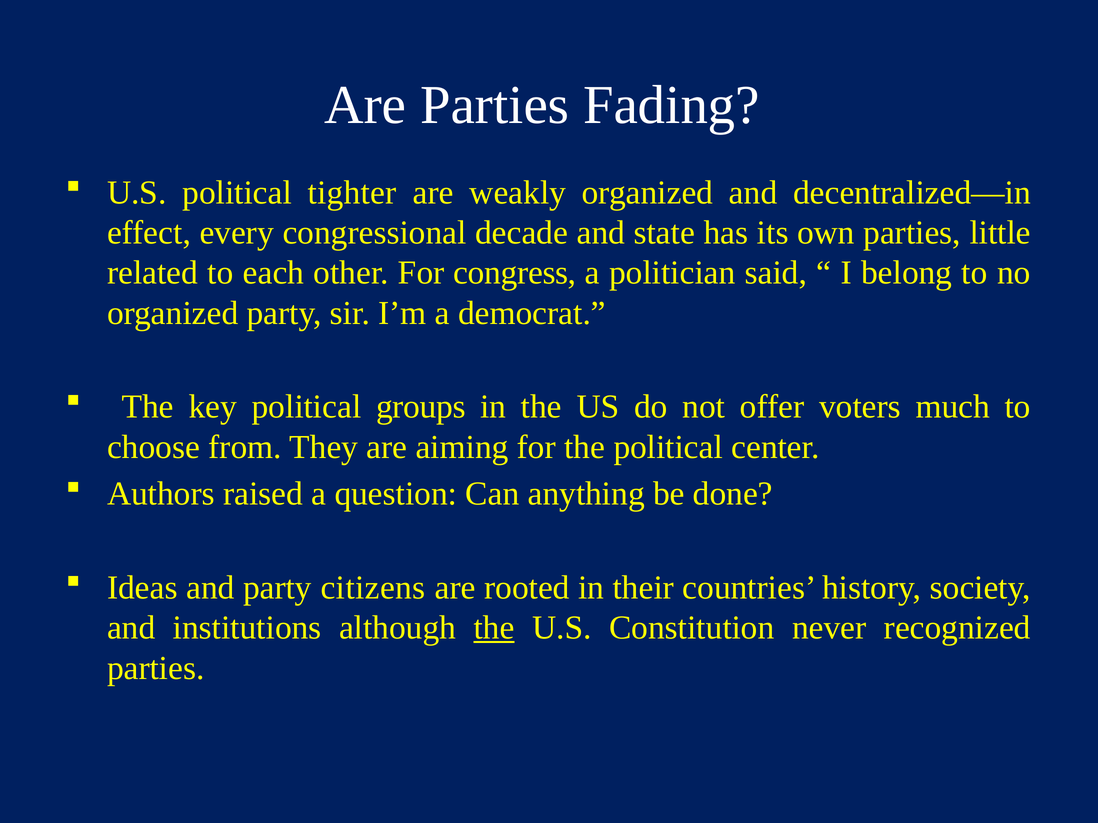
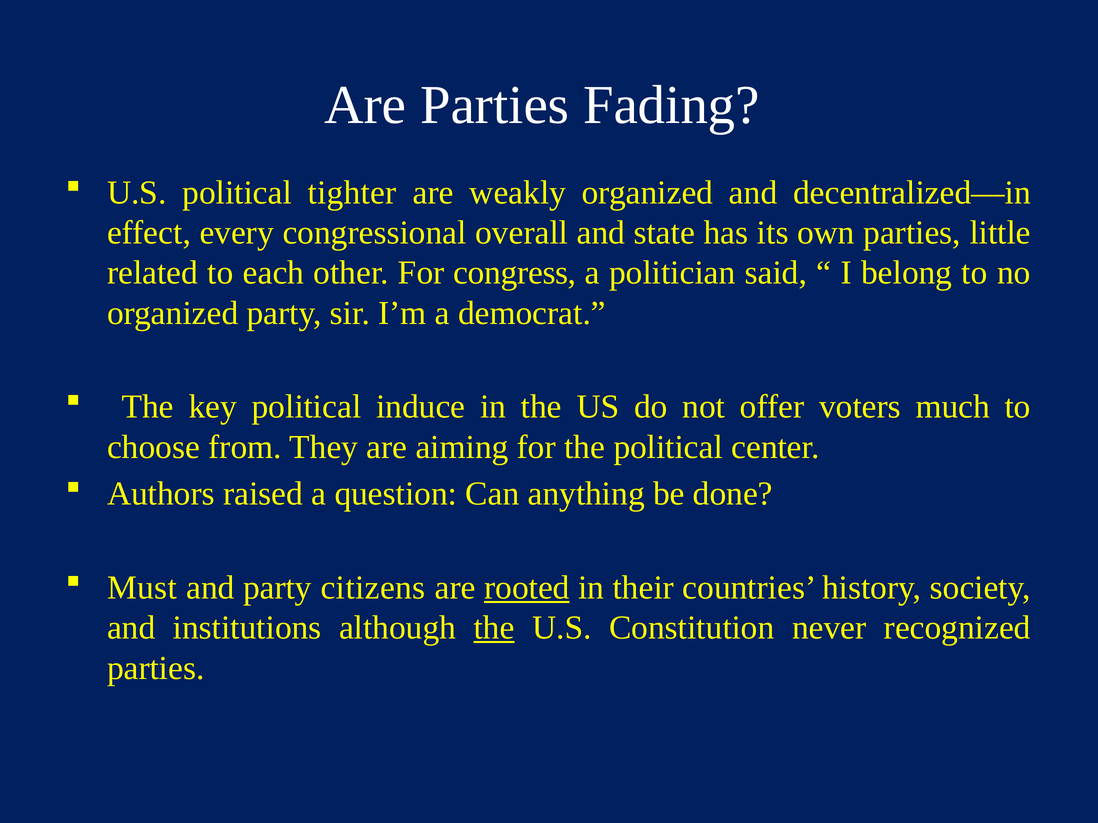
decade: decade -> overall (522, 233)
groups: groups -> induce (421, 407)
Ideas: Ideas -> Must (142, 588)
rooted underline: none -> present (527, 588)
